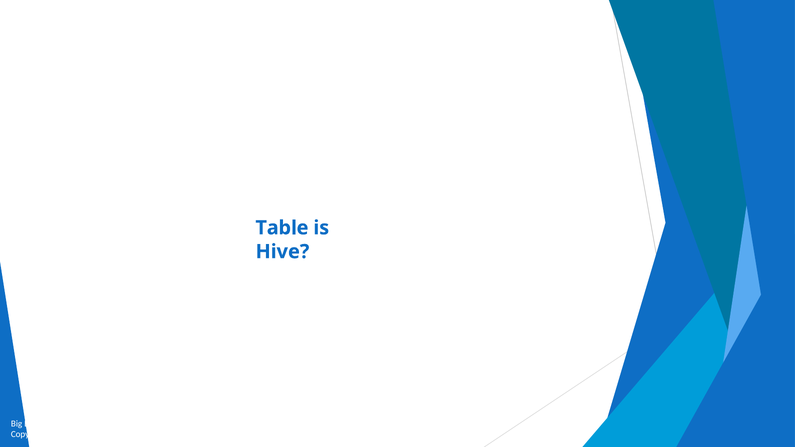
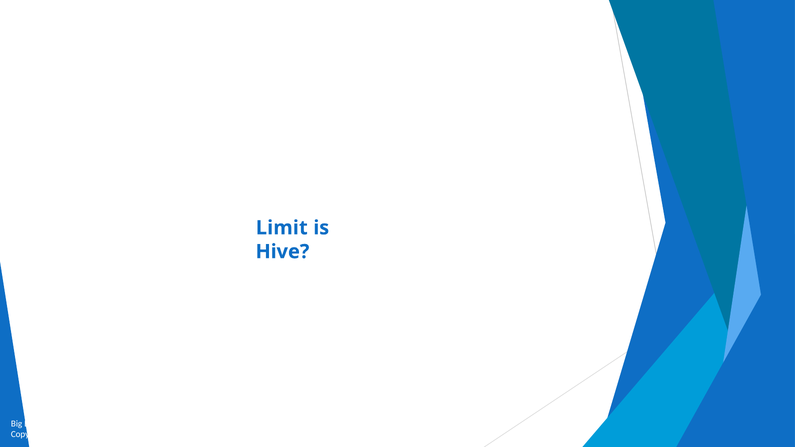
Table: Table -> Limit (282, 228)
